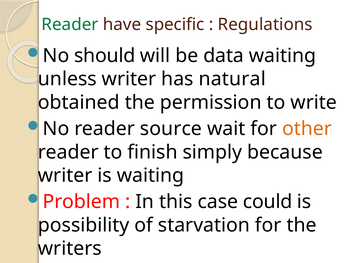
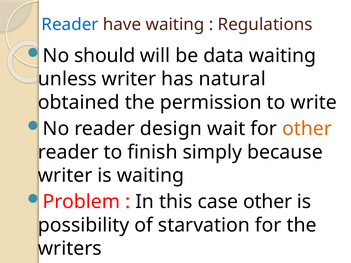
Reader colour: green -> blue (70, 25)
have specific: specific -> waiting (175, 25)
source: source -> design (171, 129)
case could: could -> other (268, 202)
